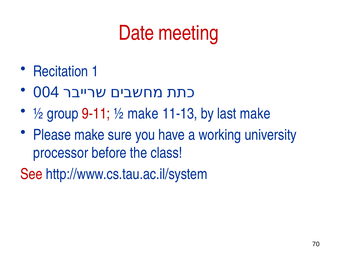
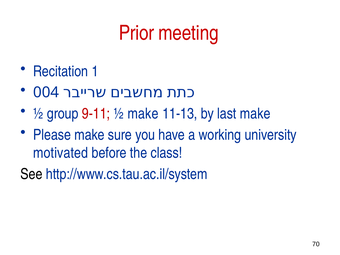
Date: Date -> Prior (136, 33)
processor: processor -> motivated (61, 153)
See colour: red -> black (31, 174)
